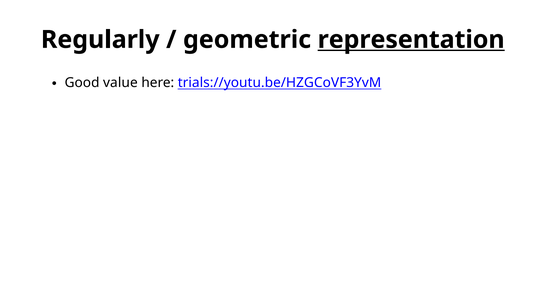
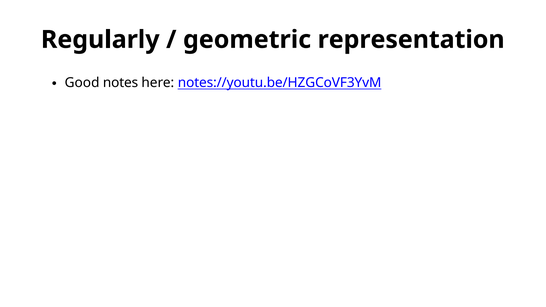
representation underline: present -> none (411, 40)
value: value -> notes (121, 83)
trials://youtu.be/HZGCoVF3YvM: trials://youtu.be/HZGCoVF3YvM -> notes://youtu.be/HZGCoVF3YvM (280, 83)
